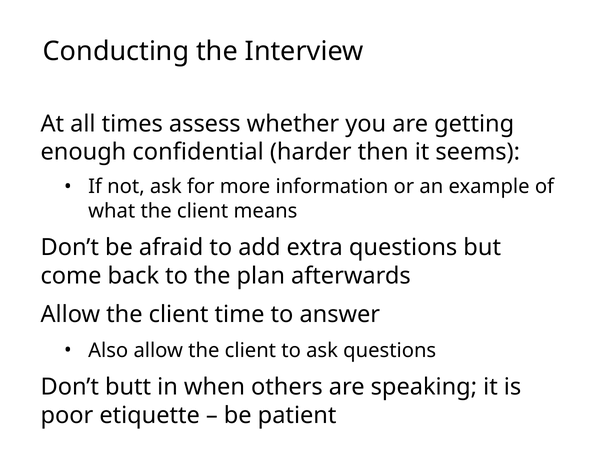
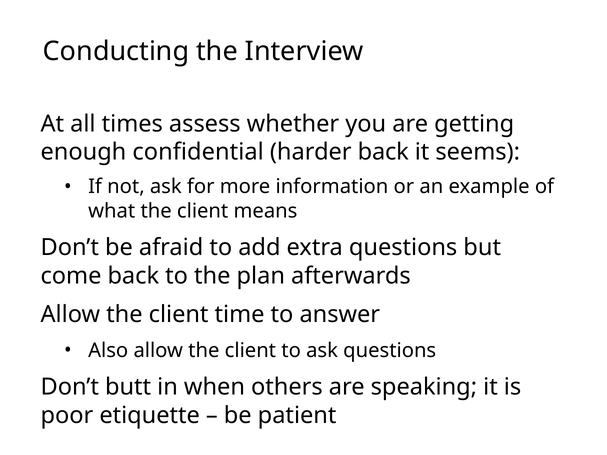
harder then: then -> back (383, 152)
